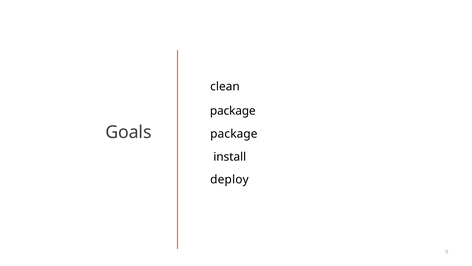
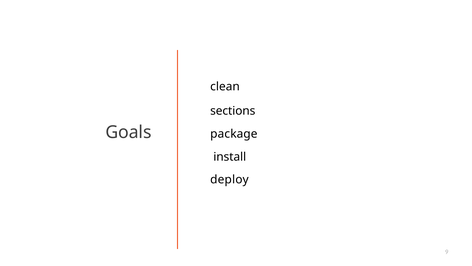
package: package -> sections (233, 111)
